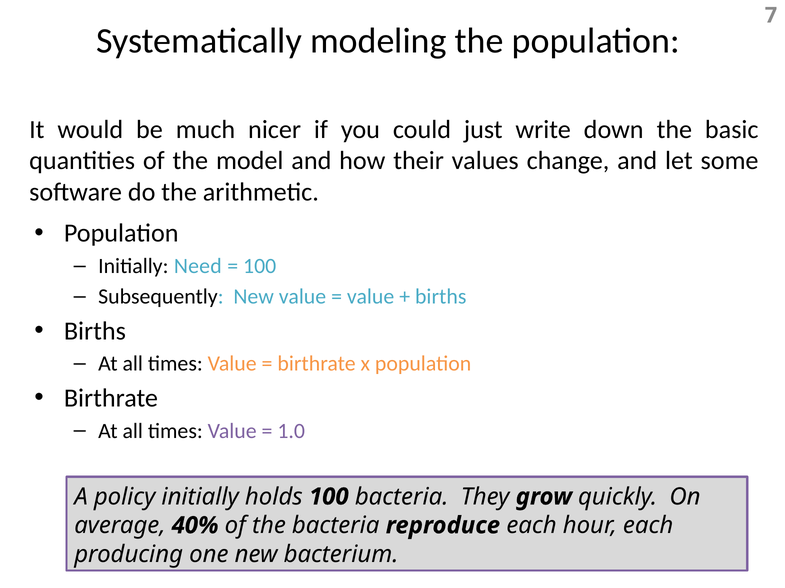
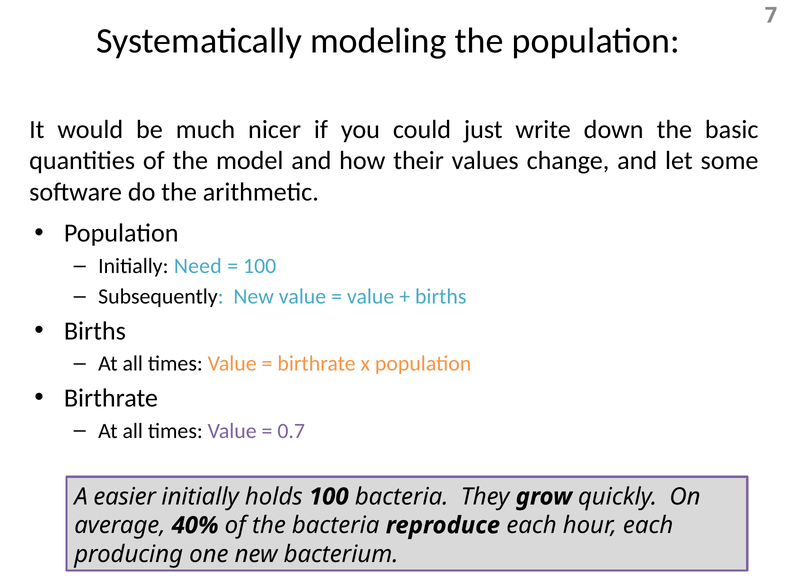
1.0: 1.0 -> 0.7 (291, 431)
policy: policy -> easier (125, 497)
